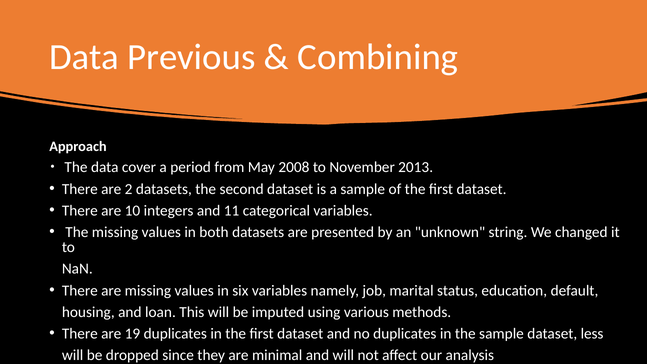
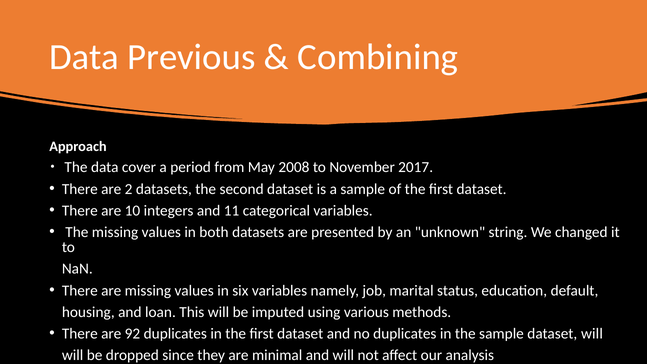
2013: 2013 -> 2017 (416, 167)
19: 19 -> 92 (132, 334)
dataset less: less -> will (592, 334)
